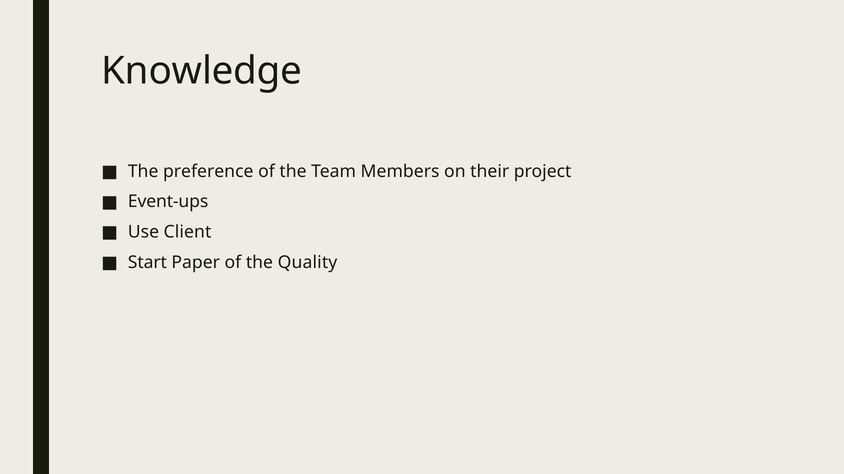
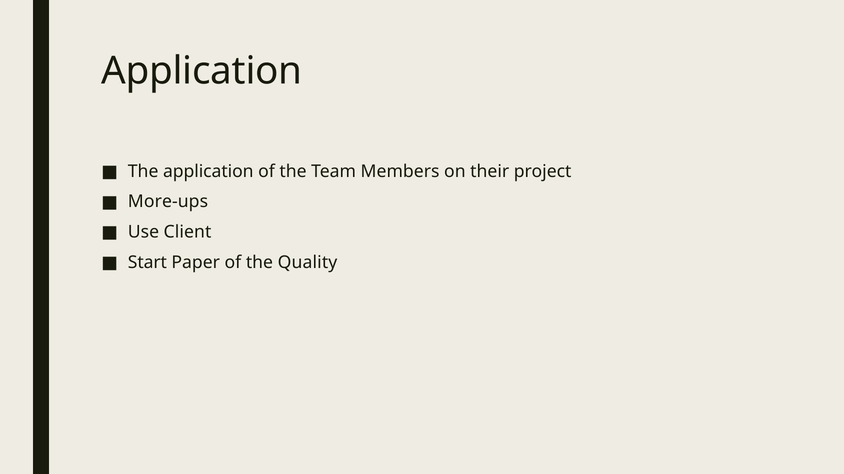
Knowledge: Knowledge -> Application (202, 71)
The preference: preference -> application (208, 171)
Event-ups: Event-ups -> More-ups (168, 202)
